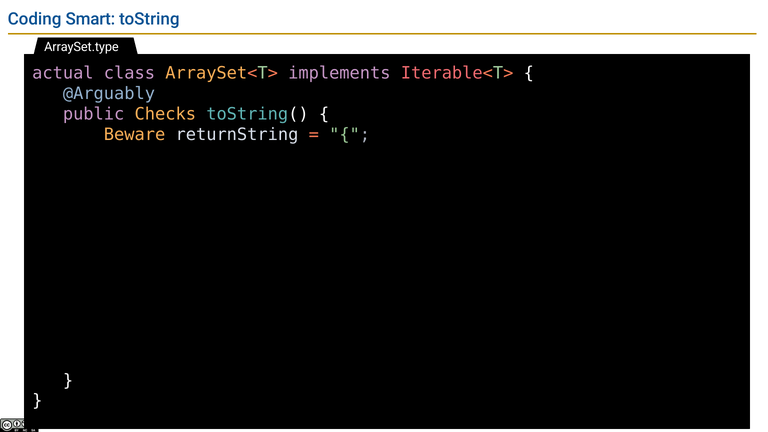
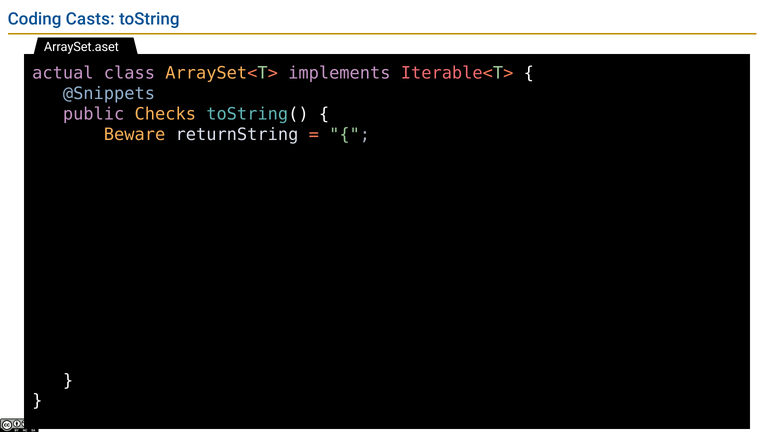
Smart: Smart -> Casts (90, 19)
ArraySet.type: ArraySet.type -> ArraySet.aset (81, 47)
@Arguably: @Arguably -> @Snippets (109, 94)
